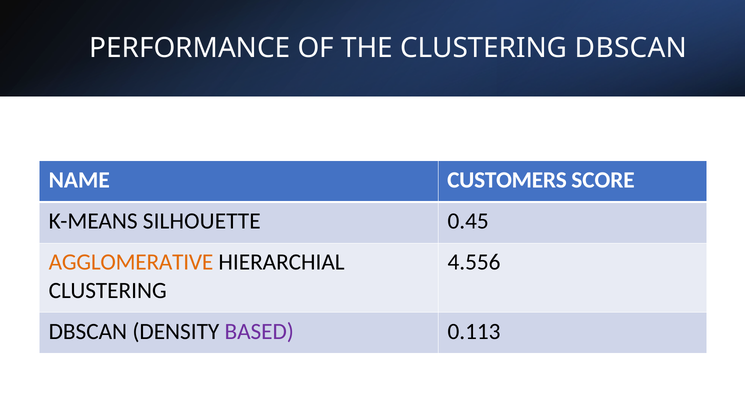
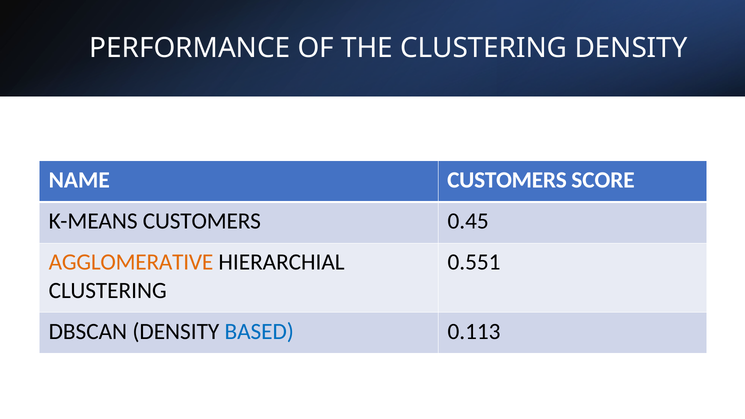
CLUSTERING DBSCAN: DBSCAN -> DENSITY (631, 48)
K-MEANS SILHOUETTE: SILHOUETTE -> CUSTOMERS (202, 221)
4.556: 4.556 -> 0.551 (474, 262)
BASED colour: purple -> blue (259, 332)
